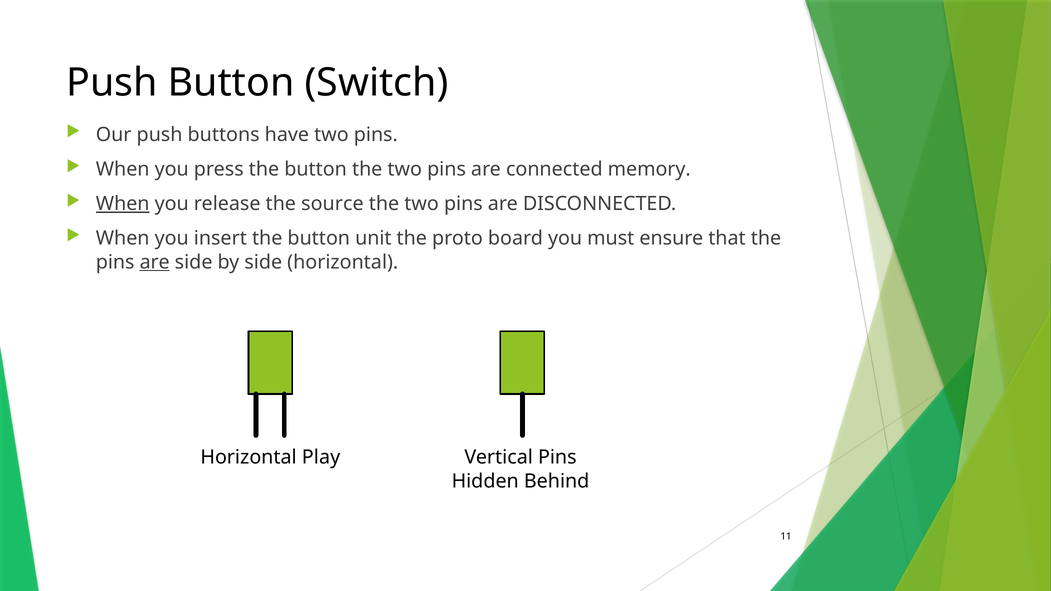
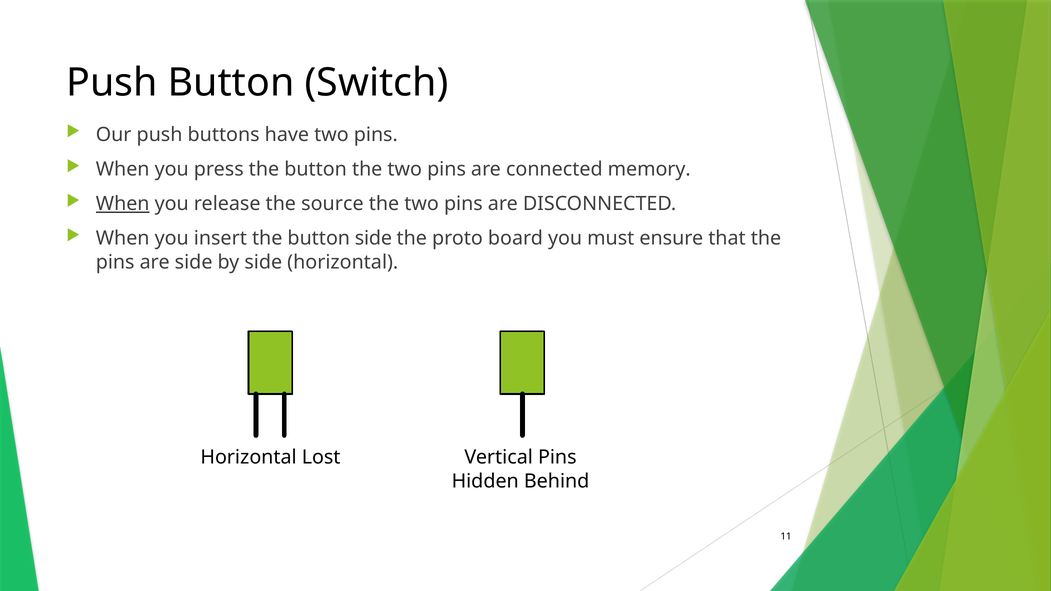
button unit: unit -> side (373, 238)
are underline: present -> none (155, 262)
Play: Play -> Lost (321, 458)
